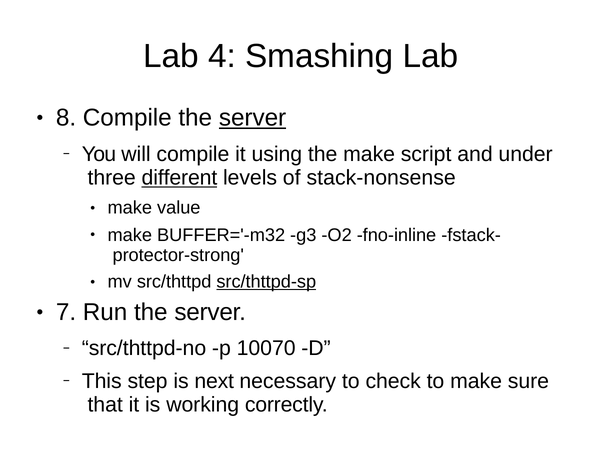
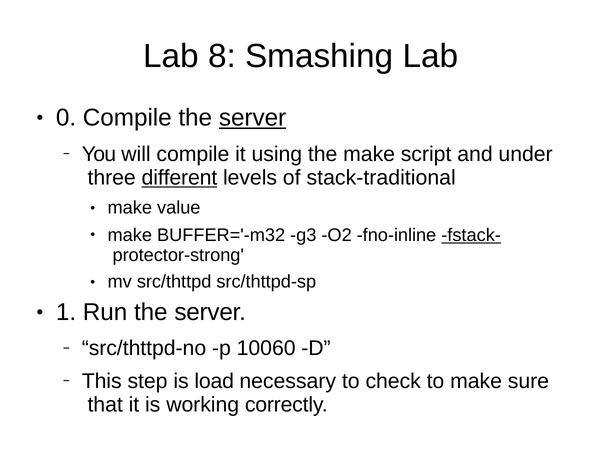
4: 4 -> 8 (222, 56)
8: 8 -> 0 (66, 118)
stack-nonsense: stack-nonsense -> stack-traditional (381, 178)
fstack- underline: none -> present (471, 235)
src/thttpd-sp underline: present -> none (266, 281)
7: 7 -> 1 (66, 312)
10070: 10070 -> 10060 (266, 348)
next: next -> load (214, 381)
